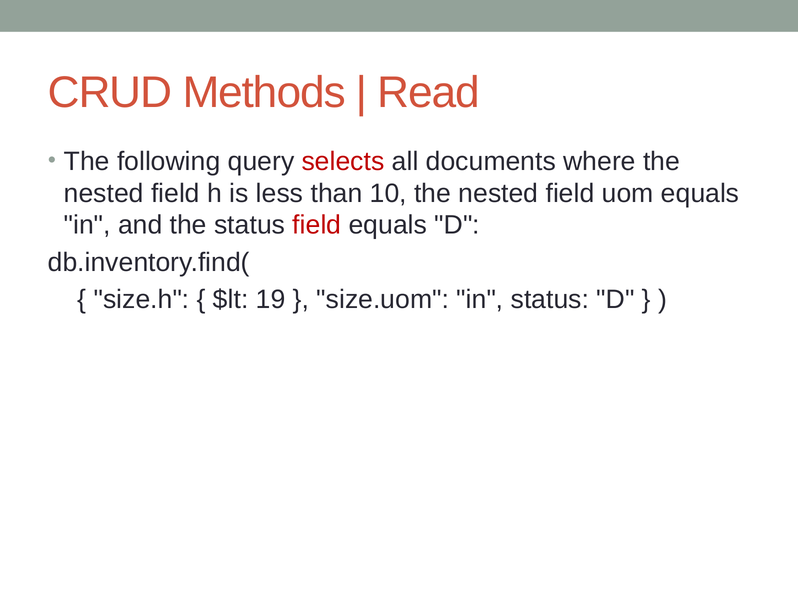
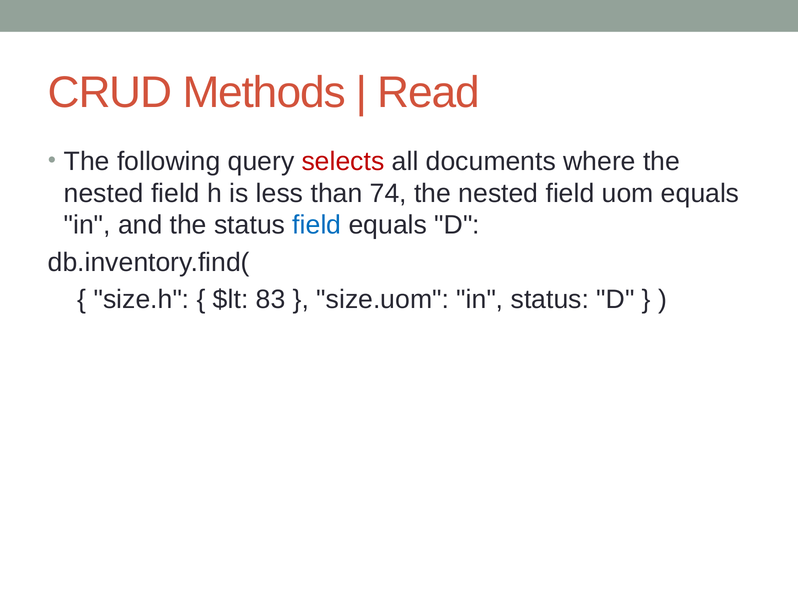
10: 10 -> 74 (388, 193)
field colour: red -> blue (317, 225)
19: 19 -> 83 (271, 300)
